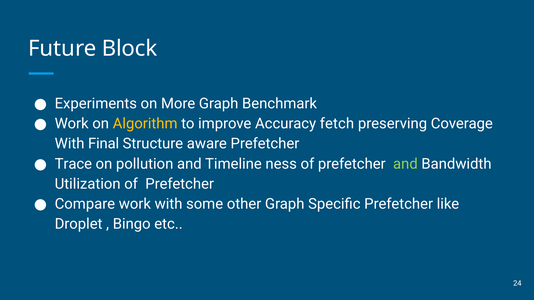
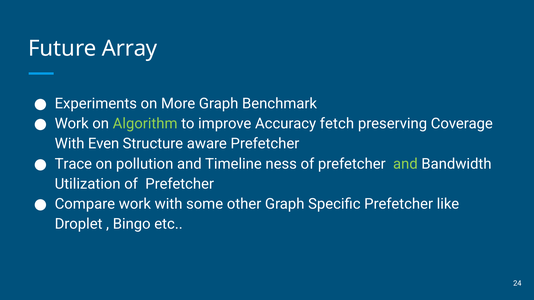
Block: Block -> Array (130, 48)
Algorithm colour: yellow -> light green (145, 124)
Final: Final -> Even (104, 144)
